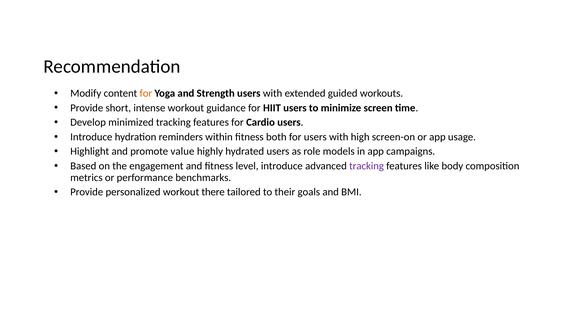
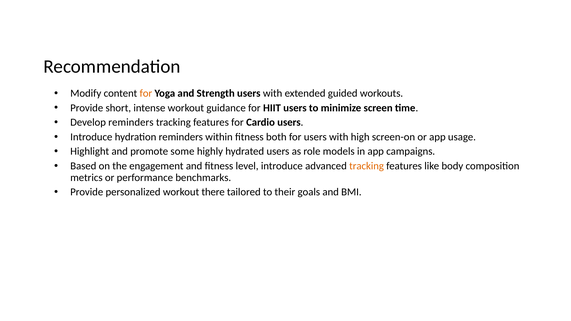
Develop minimized: minimized -> reminders (131, 122)
value: value -> some (182, 151)
tracking colour: purple -> orange (367, 166)
